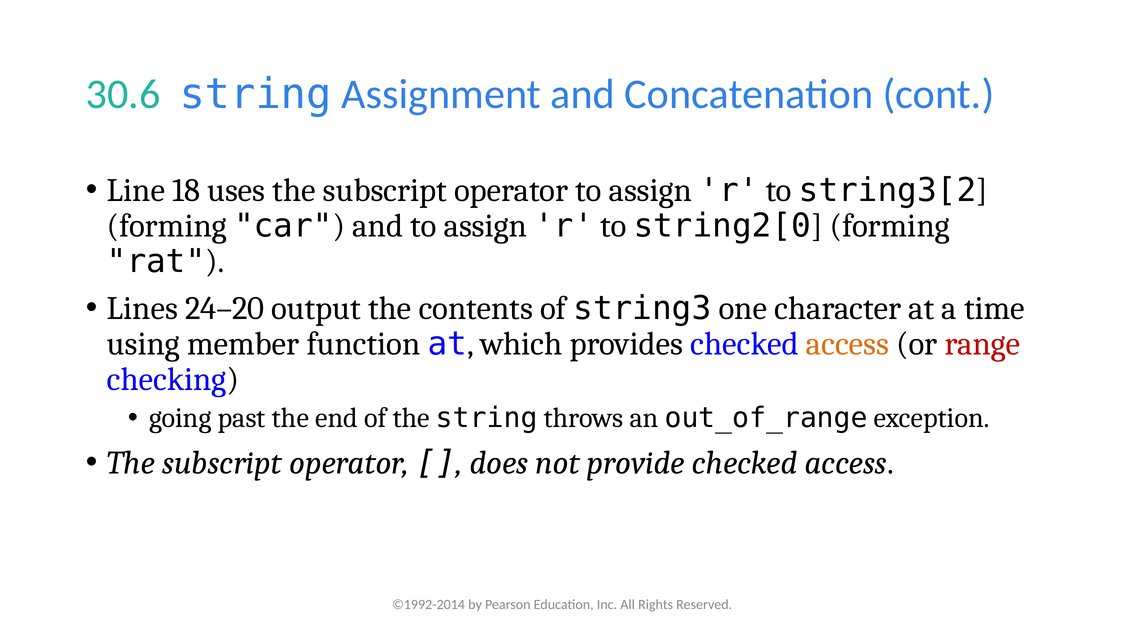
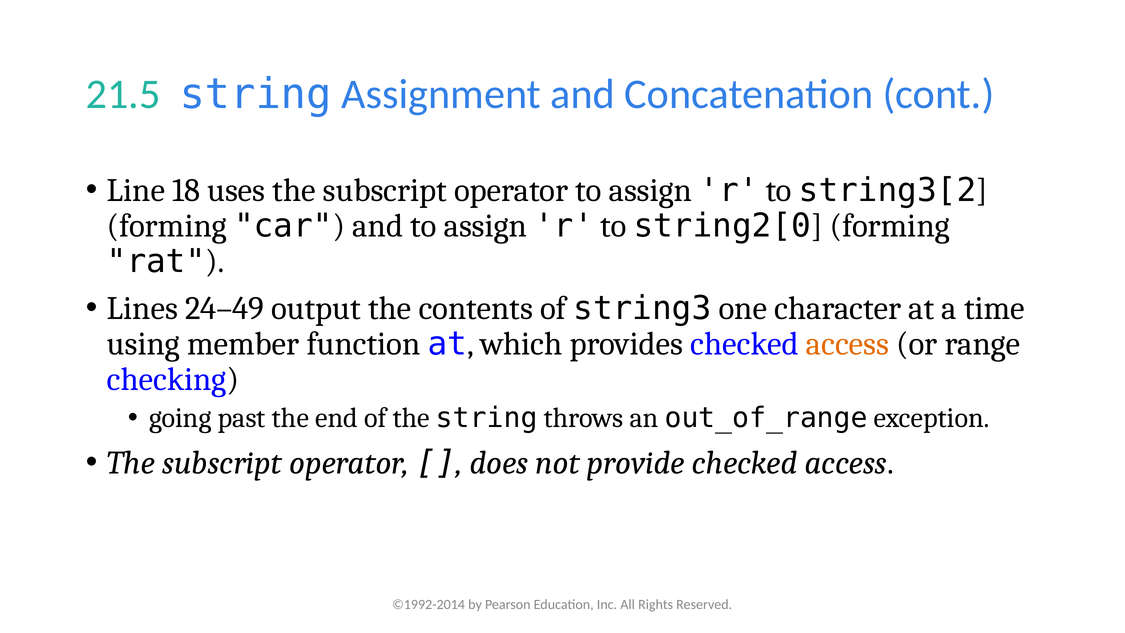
30.6: 30.6 -> 21.5 (123, 95)
24–20: 24–20 -> 24–49 (225, 308)
range colour: red -> black (982, 344)
